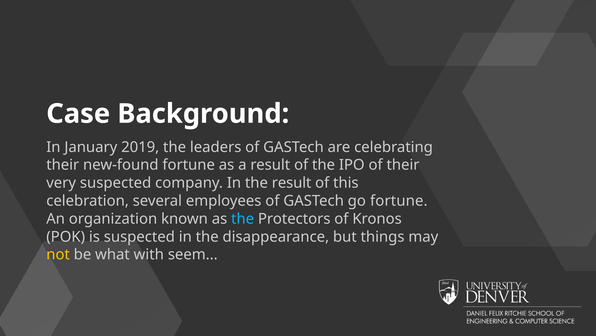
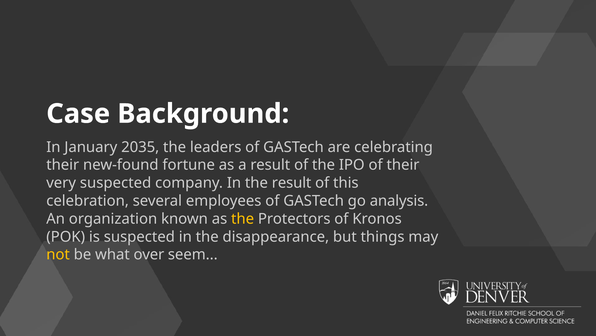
2019: 2019 -> 2035 (140, 147)
go fortune: fortune -> analysis (399, 200)
the colour: light blue -> yellow (243, 218)
with: with -> over (149, 254)
